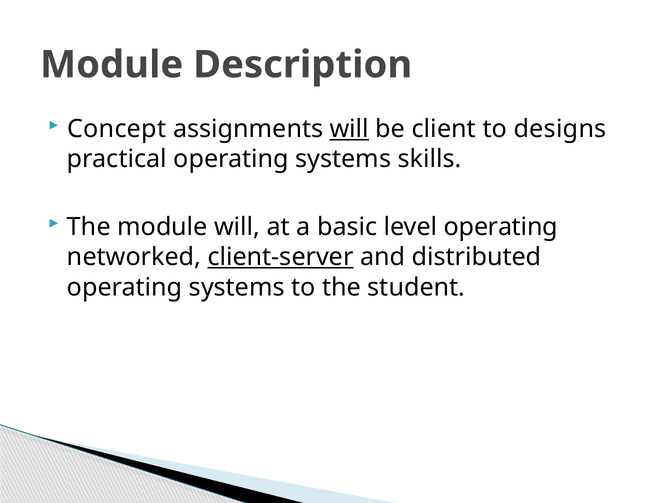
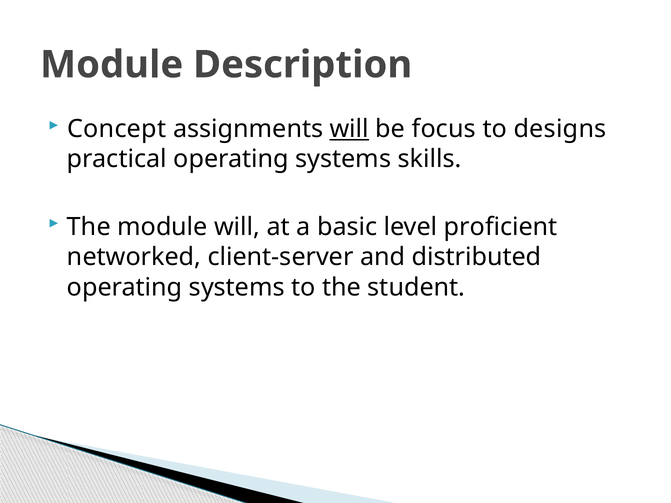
client: client -> focus (444, 129)
level operating: operating -> proficient (501, 227)
client-server underline: present -> none (281, 257)
